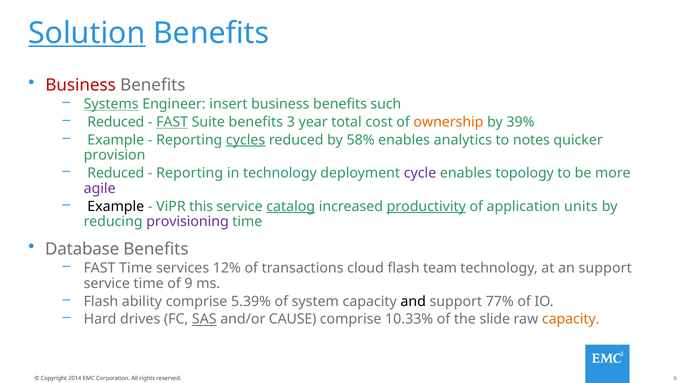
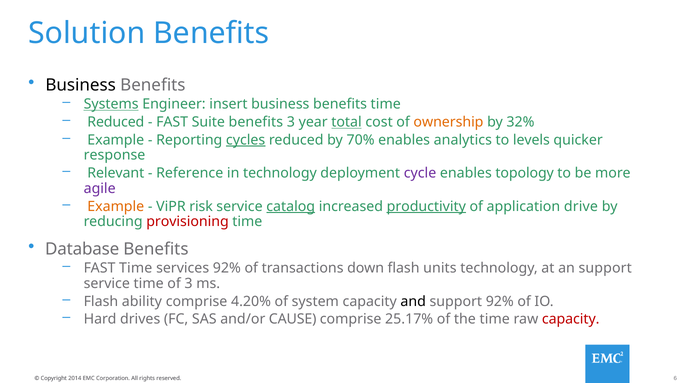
Solution underline: present -> none (87, 33)
Business colour: red -> black (81, 85)
benefits such: such -> time (386, 104)
FAST underline: present -> none (172, 122)
total underline: none -> present (346, 122)
39%: 39% -> 32% (520, 122)
58%: 58% -> 70% (361, 140)
notes: notes -> levels (531, 140)
provision: provision -> response (115, 155)
Reduced: Reduced -> Relevant (116, 173)
Reporting: Reporting -> Reference (190, 173)
Example colour: black -> orange (116, 206)
this: this -> risk (201, 206)
units: units -> drive (581, 206)
provisioning colour: purple -> red (188, 222)
services 12%: 12% -> 92% (227, 268)
cloud: cloud -> down (366, 268)
team: team -> units (440, 268)
of 9: 9 -> 3 (189, 284)
5.39%: 5.39% -> 4.20% (251, 301)
support 77%: 77% -> 92% (500, 301)
SAS underline: present -> none (204, 319)
10.33%: 10.33% -> 25.17% (409, 319)
the slide: slide -> time (495, 319)
capacity colour: orange -> red (571, 319)
